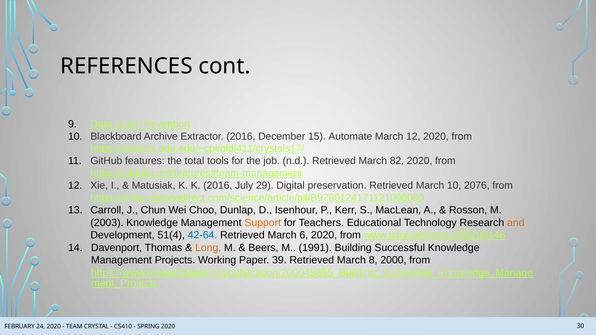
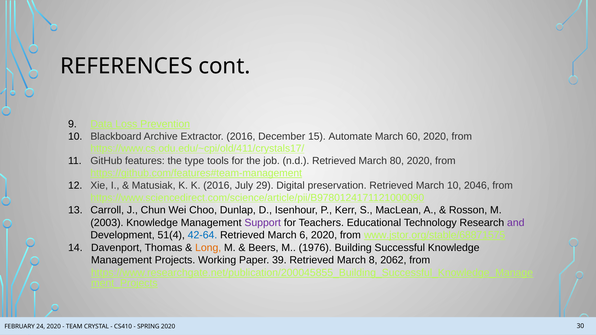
March 12: 12 -> 60 (413, 136)
total: total -> type (194, 161)
82: 82 -> 80 (397, 161)
2076: 2076 -> 2046 (477, 186)
Support colour: orange -> purple (263, 223)
and colour: orange -> purple (516, 223)
www.jstor.org/stable/55288146: www.jstor.org/stable/55288146 -> www.jstor.org/stable/68871575 (435, 235)
1991: 1991 -> 1976 (315, 248)
2000: 2000 -> 2062 (393, 260)
